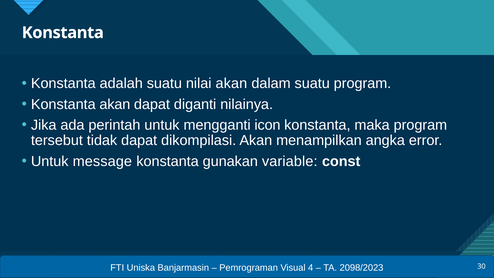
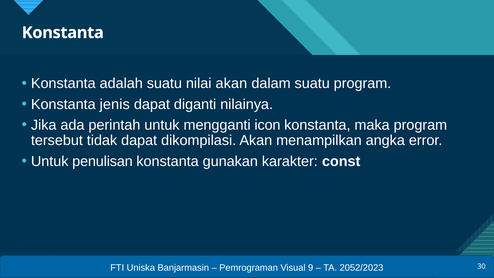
Konstanta akan: akan -> jenis (115, 104)
message: message -> penulisan (102, 161)
variable: variable -> karakter (290, 161)
4: 4 -> 9 (311, 267)
2098/2023: 2098/2023 -> 2052/2023 (362, 267)
